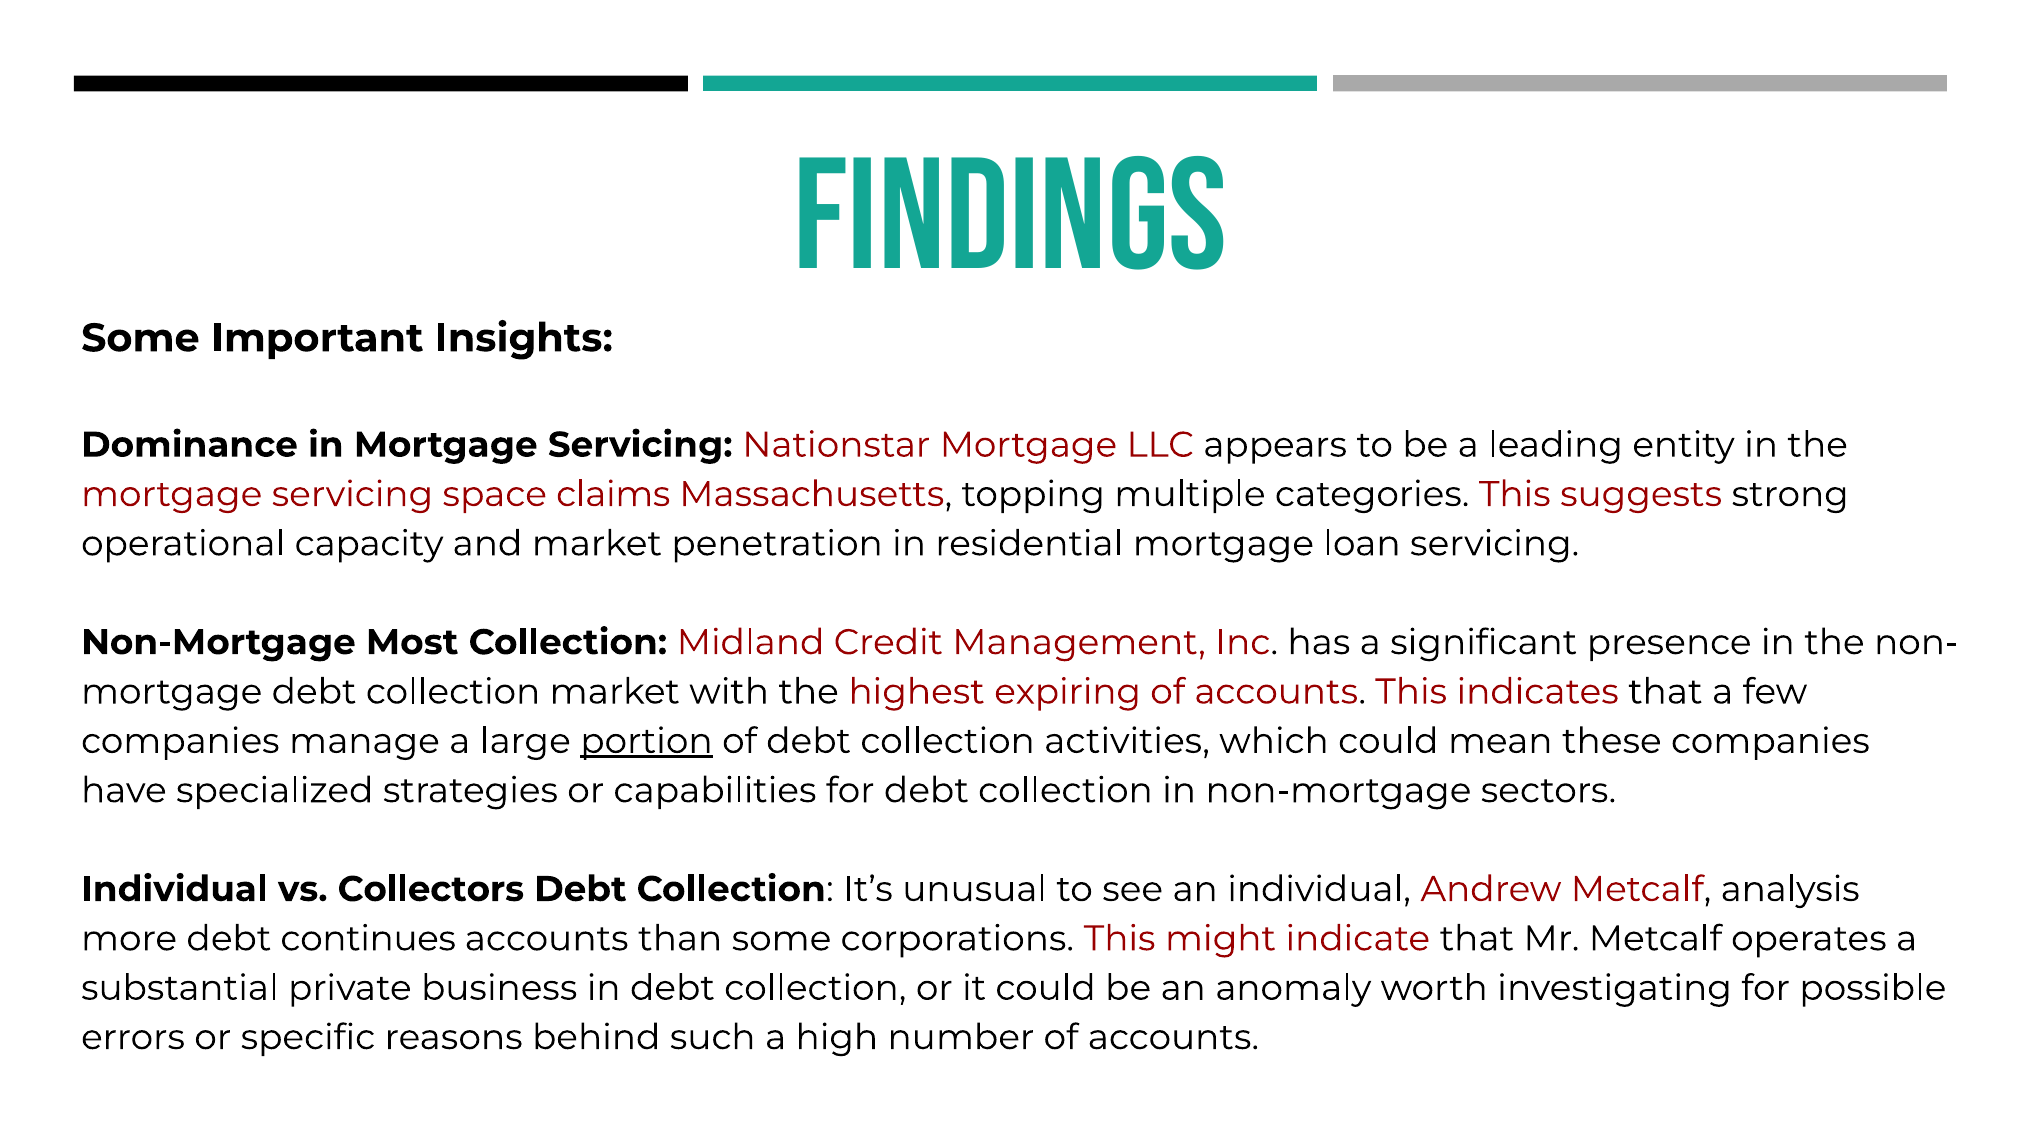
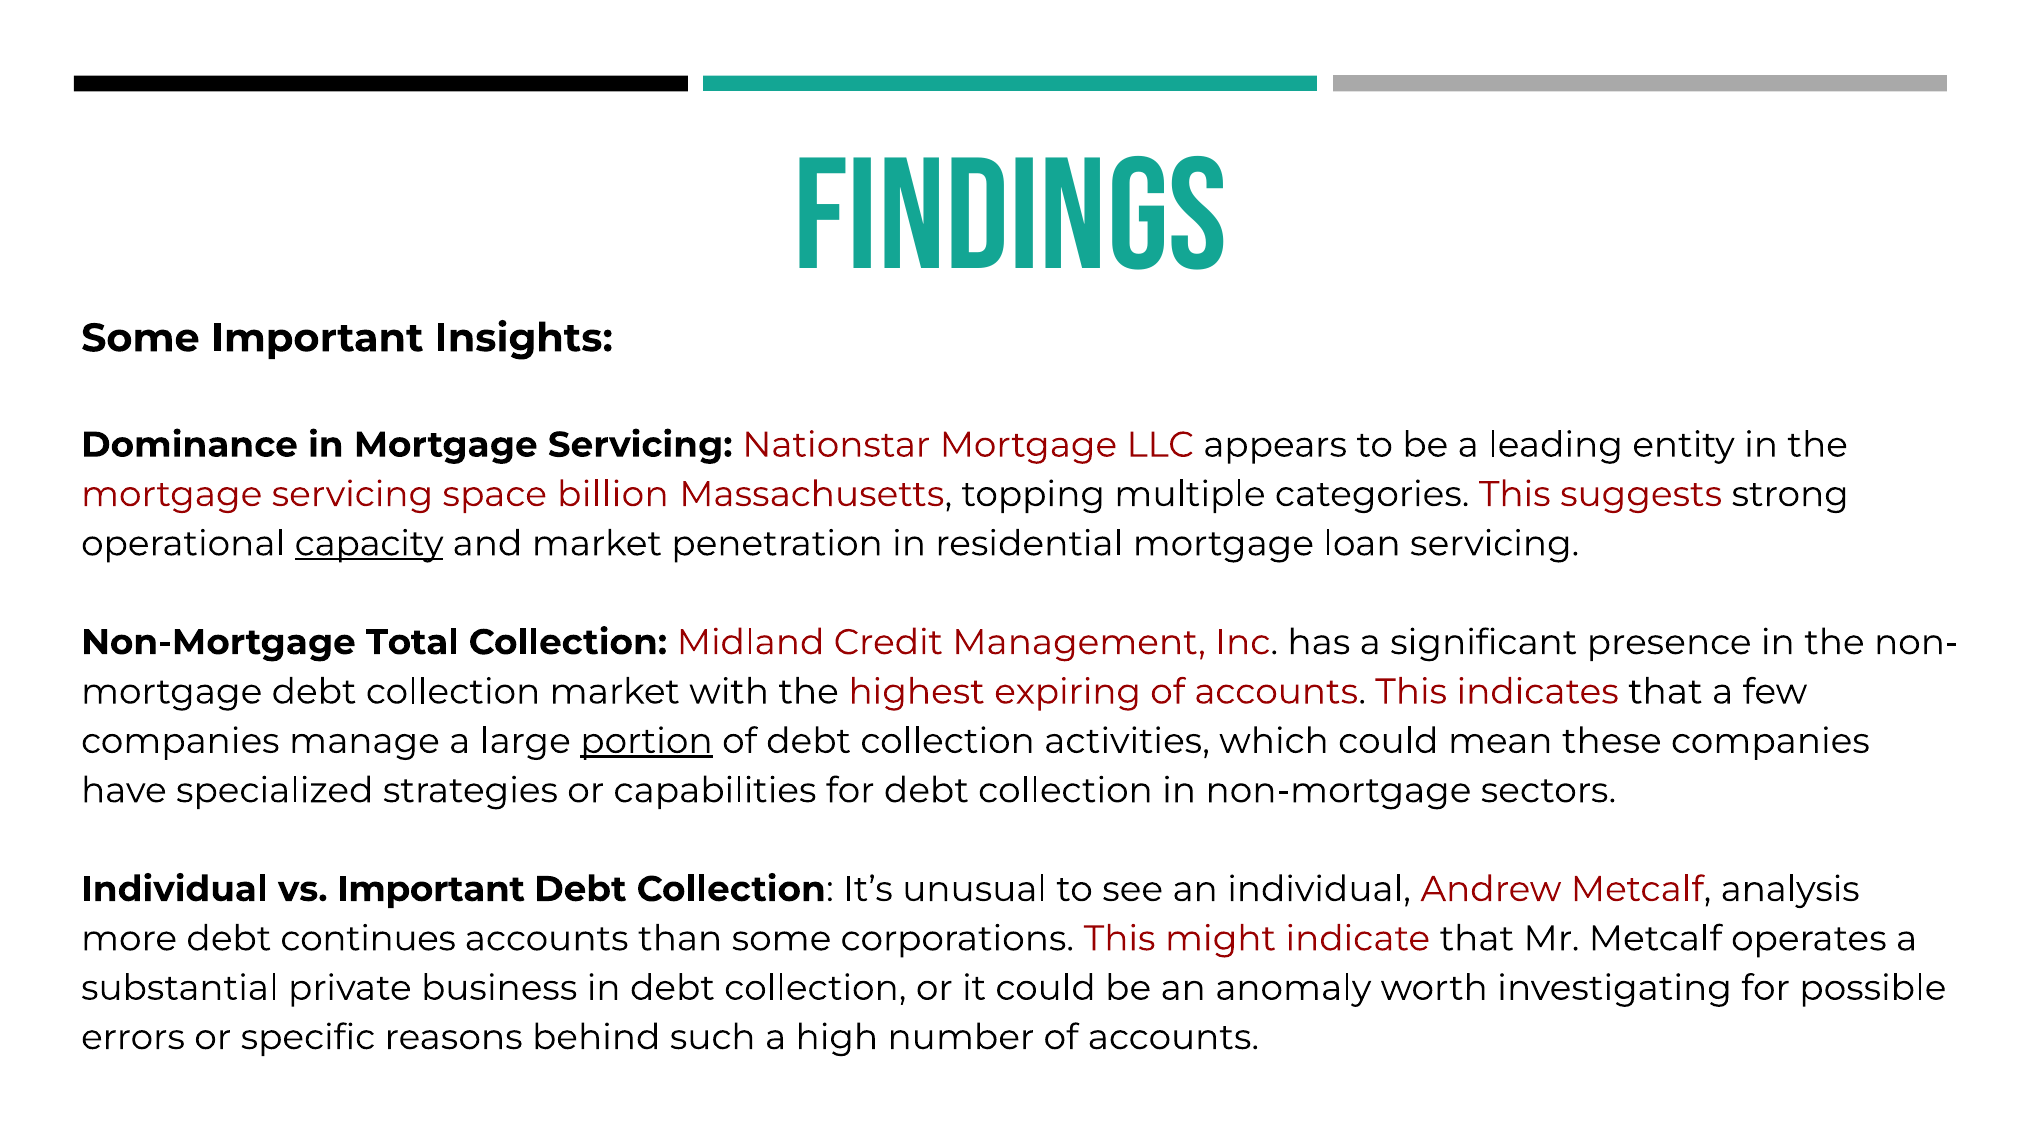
claims: claims -> billion (613, 494)
capacity underline: none -> present (369, 544)
Most: Most -> Total (412, 642)
vs Collectors: Collectors -> Important (431, 889)
